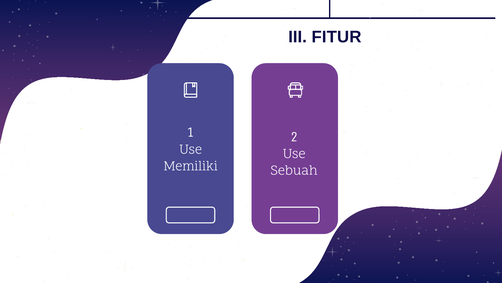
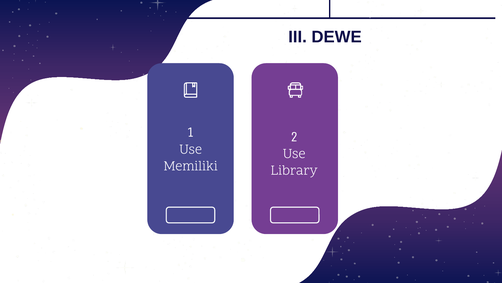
FITUR: FITUR -> DEWE (337, 37)
Sebuah: Sebuah -> Library (294, 170)
